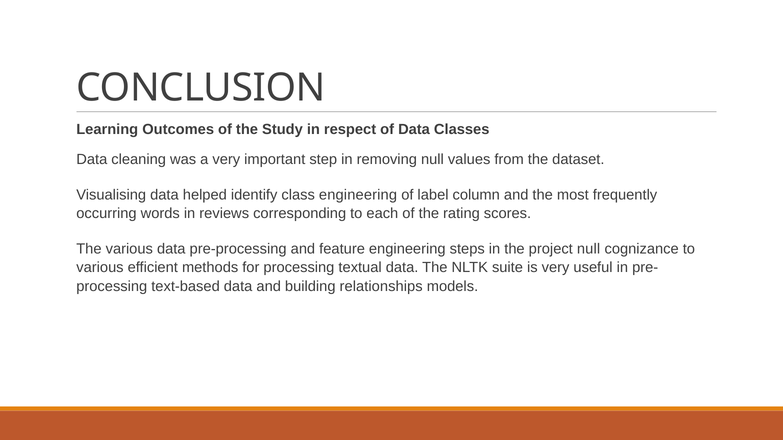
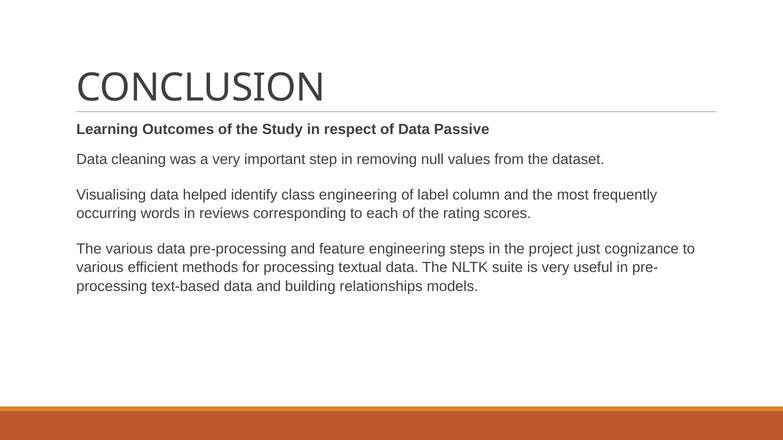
Classes: Classes -> Passive (462, 129)
project null: null -> just (589, 249)
